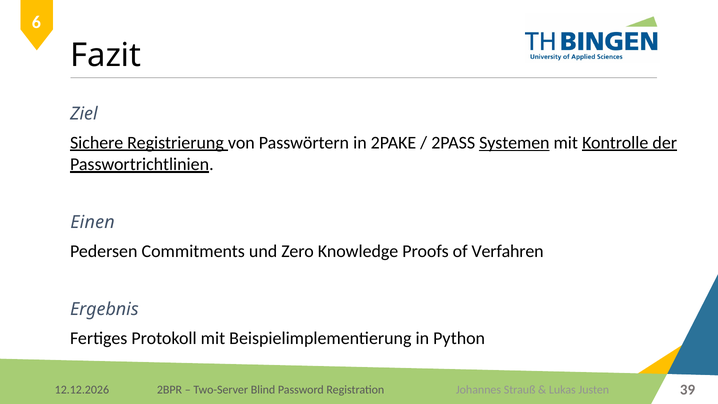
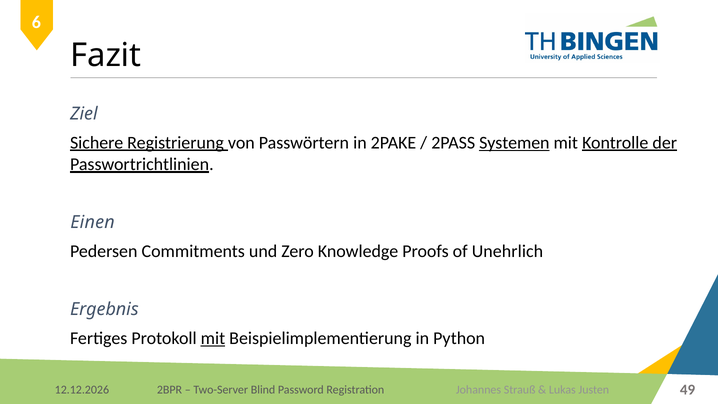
Verfahren: Verfahren -> Unehrlich (507, 251)
mit underline: none -> present (213, 338)
39: 39 -> 49 (688, 390)
